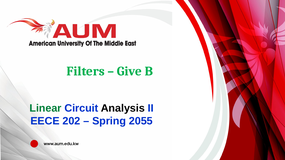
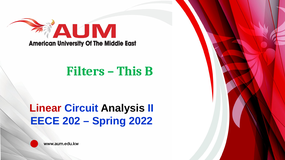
Give: Give -> This (129, 71)
Linear colour: green -> red (46, 108)
2055: 2055 -> 2022 (141, 121)
